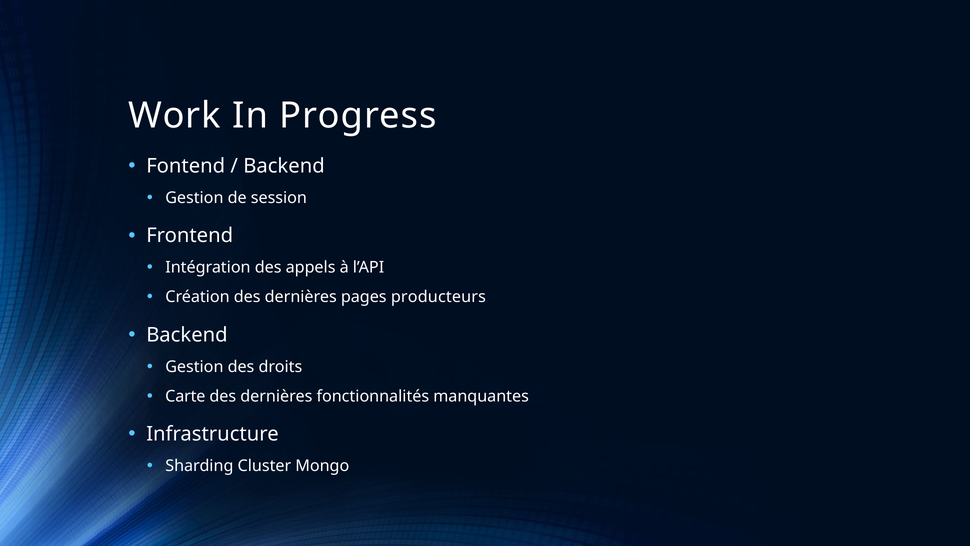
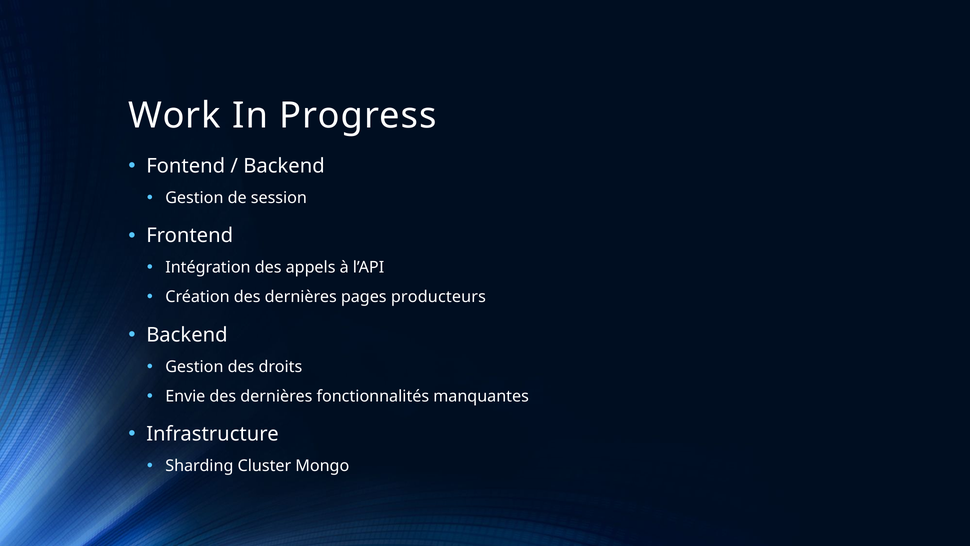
Carte: Carte -> Envie (185, 396)
